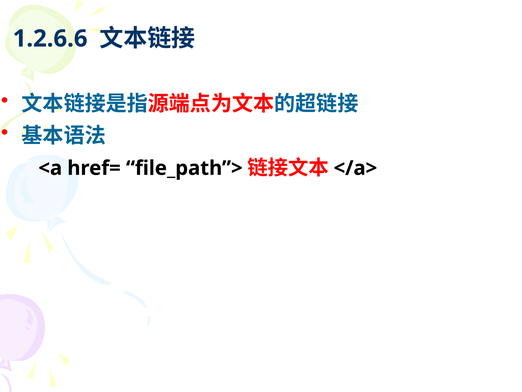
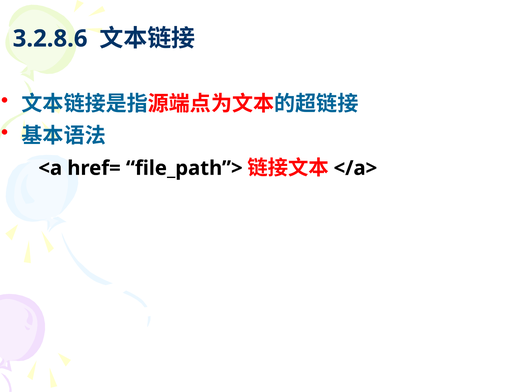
1.2.6.6: 1.2.6.6 -> 3.2.8.6 (50, 39)
